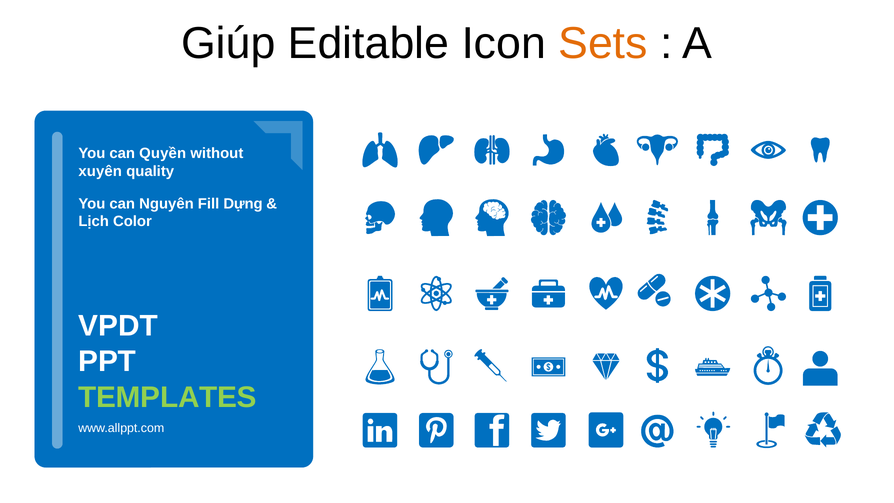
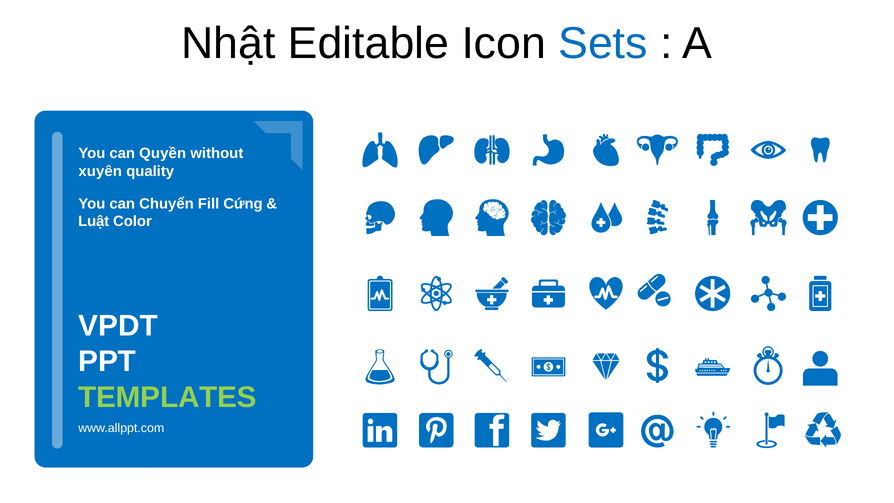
Giúp: Giúp -> Nhật (228, 43)
Sets colour: orange -> blue (603, 43)
Nguyên: Nguyên -> Chuyển (166, 204)
Dựng: Dựng -> Cứng (243, 204)
Lịch: Lịch -> Luật (94, 221)
